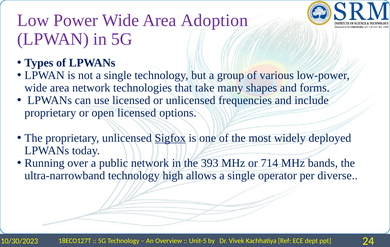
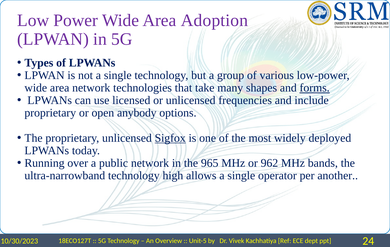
forms underline: none -> present (315, 88)
open licensed: licensed -> anybody (137, 113)
393: 393 -> 965 (210, 163)
714: 714 -> 962 (269, 163)
diverse: diverse -> another (338, 176)
